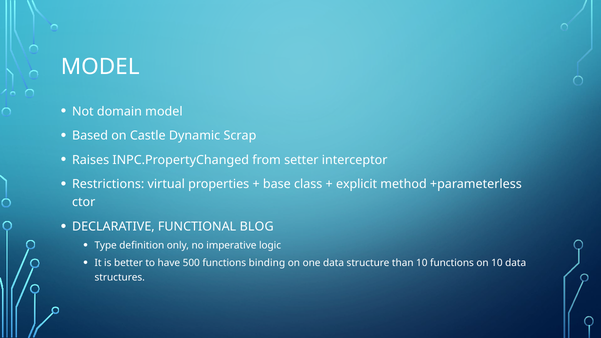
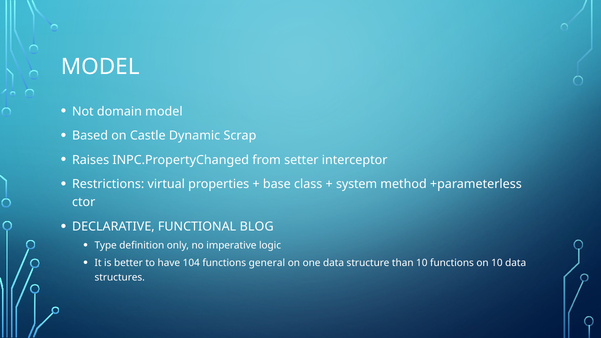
explicit: explicit -> system (357, 184)
500: 500 -> 104 (191, 263)
binding: binding -> general (267, 263)
